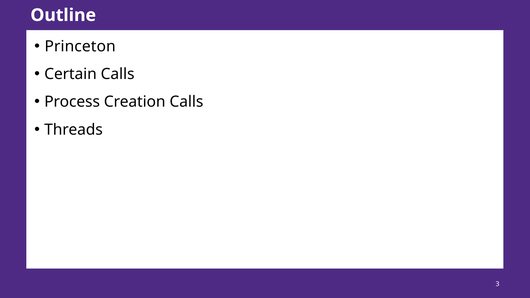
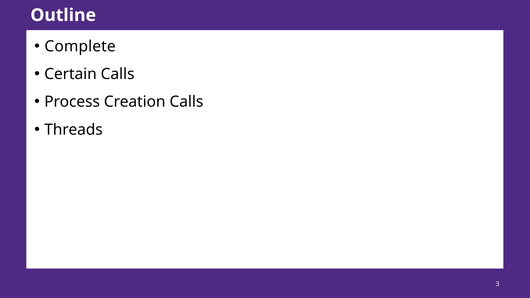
Princeton: Princeton -> Complete (80, 46)
